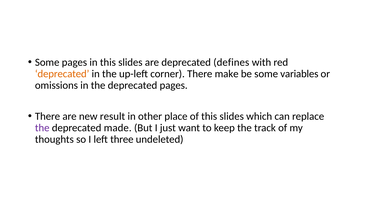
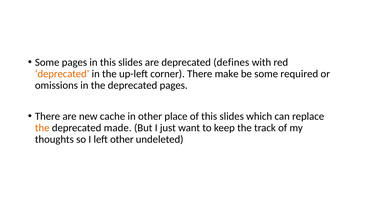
variables: variables -> required (299, 74)
result: result -> cache (113, 116)
the colour: purple -> orange (42, 128)
left three: three -> other (122, 139)
